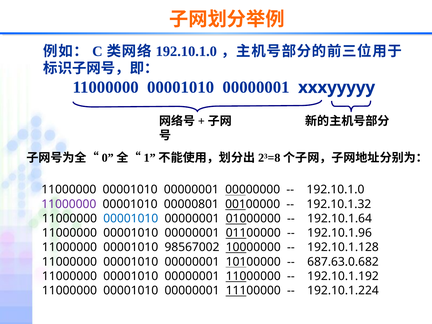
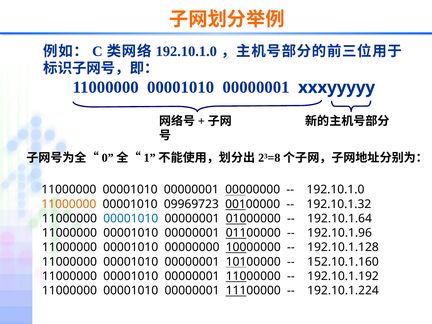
11000000 colour: purple -> orange (69, 204)
00000801: 00000801 -> 09969723 (191, 204)
00001010 98567002: 98567002 -> 00000000 (192, 247)
687.63.0.682: 687.63.0.682 -> 152.10.1.160 (343, 262)
